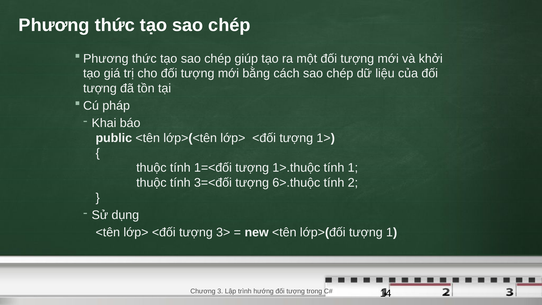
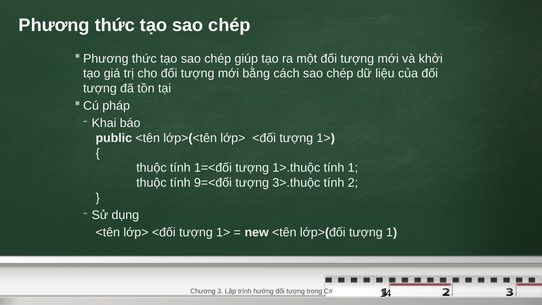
3=<đối: 3=<đối -> 9=<đối (213, 183)
6>.thuộc: 6>.thuộc -> 3>.thuộc (296, 183)
3>: 3> -> 1> (223, 232)
